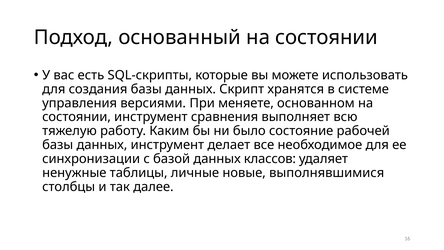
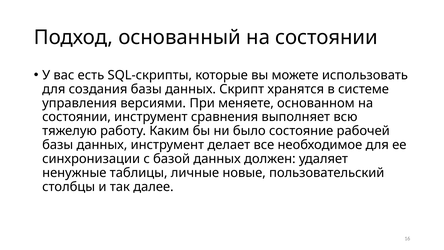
классов: классов -> должен (270, 159)
выполнявшимися: выполнявшимися -> пользовательский (327, 173)
